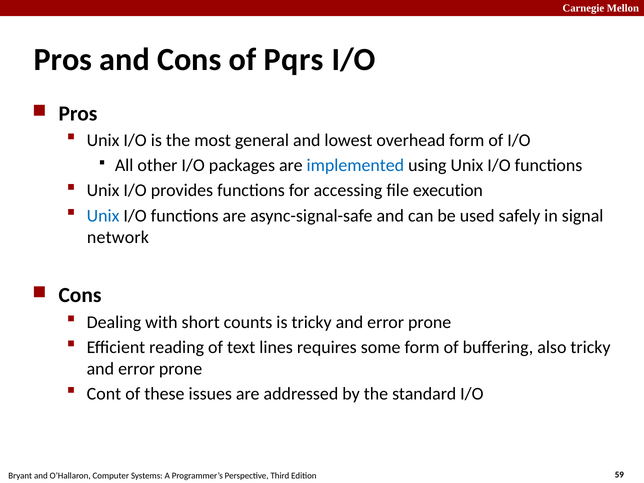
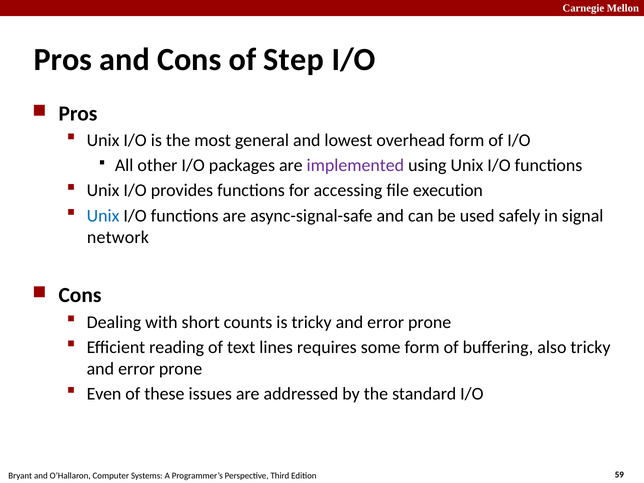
Pqrs: Pqrs -> Step (294, 60)
implemented colour: blue -> purple (355, 166)
Cont: Cont -> Even (104, 394)
